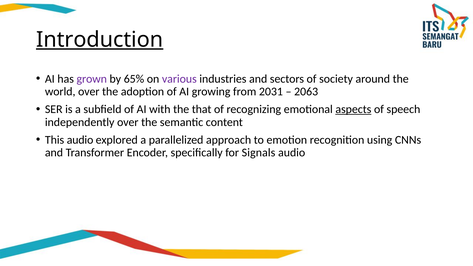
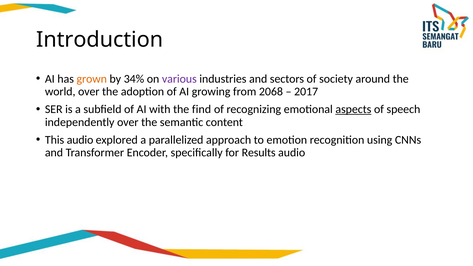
Introduction underline: present -> none (100, 40)
grown colour: purple -> orange (92, 79)
65%: 65% -> 34% (134, 79)
2031: 2031 -> 2068 (271, 92)
2063: 2063 -> 2017 (306, 92)
that: that -> find (202, 109)
Signals: Signals -> Results (259, 153)
